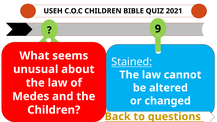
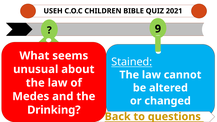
Children: Children -> Drinking (54, 110)
